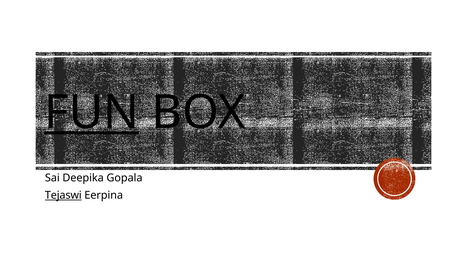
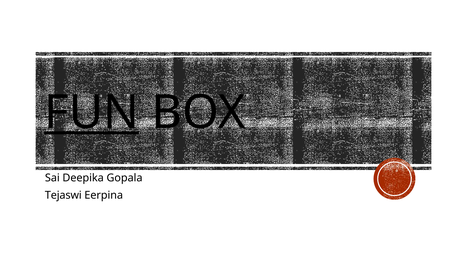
Tejaswi underline: present -> none (63, 195)
